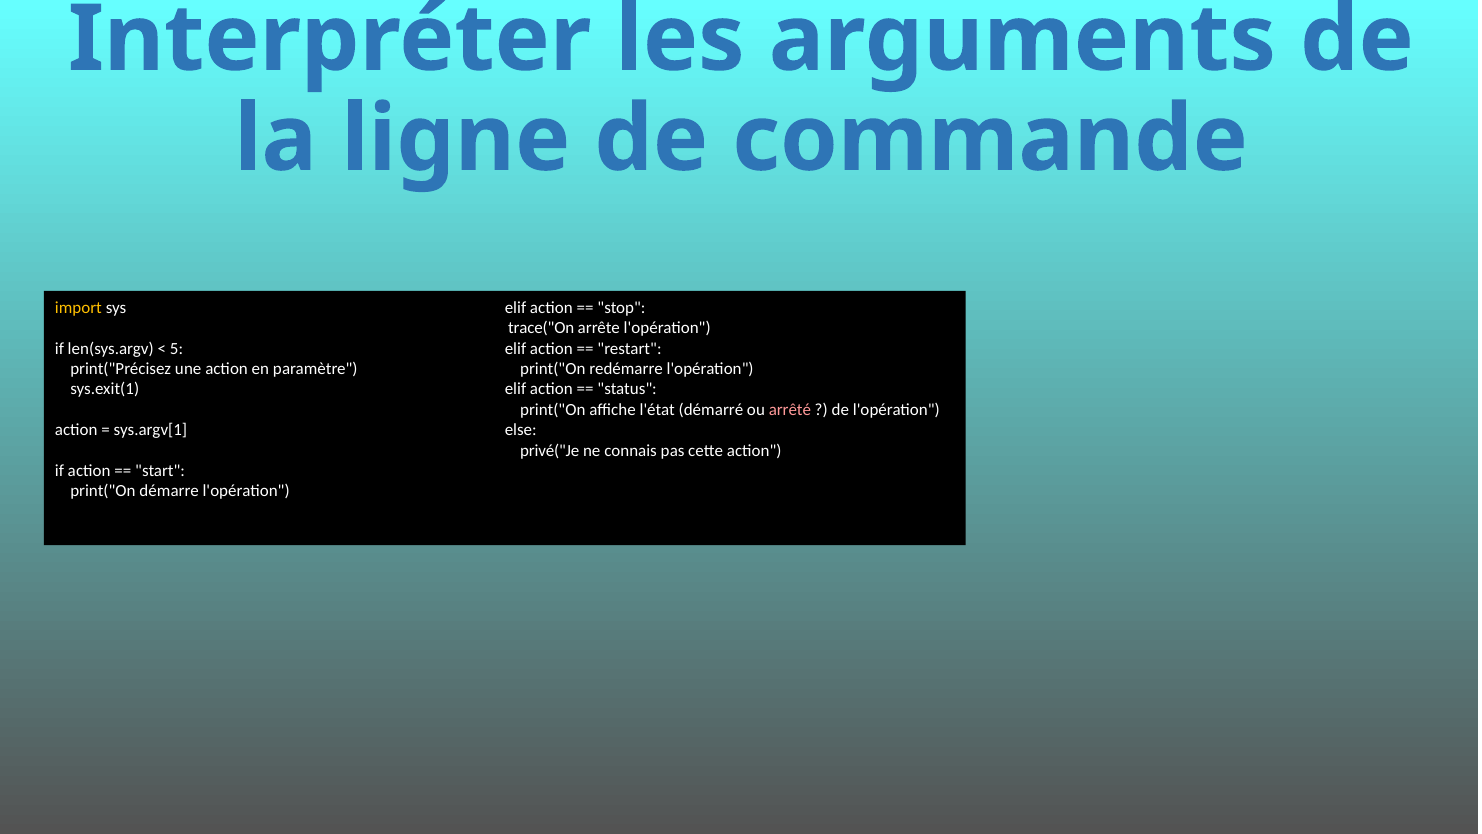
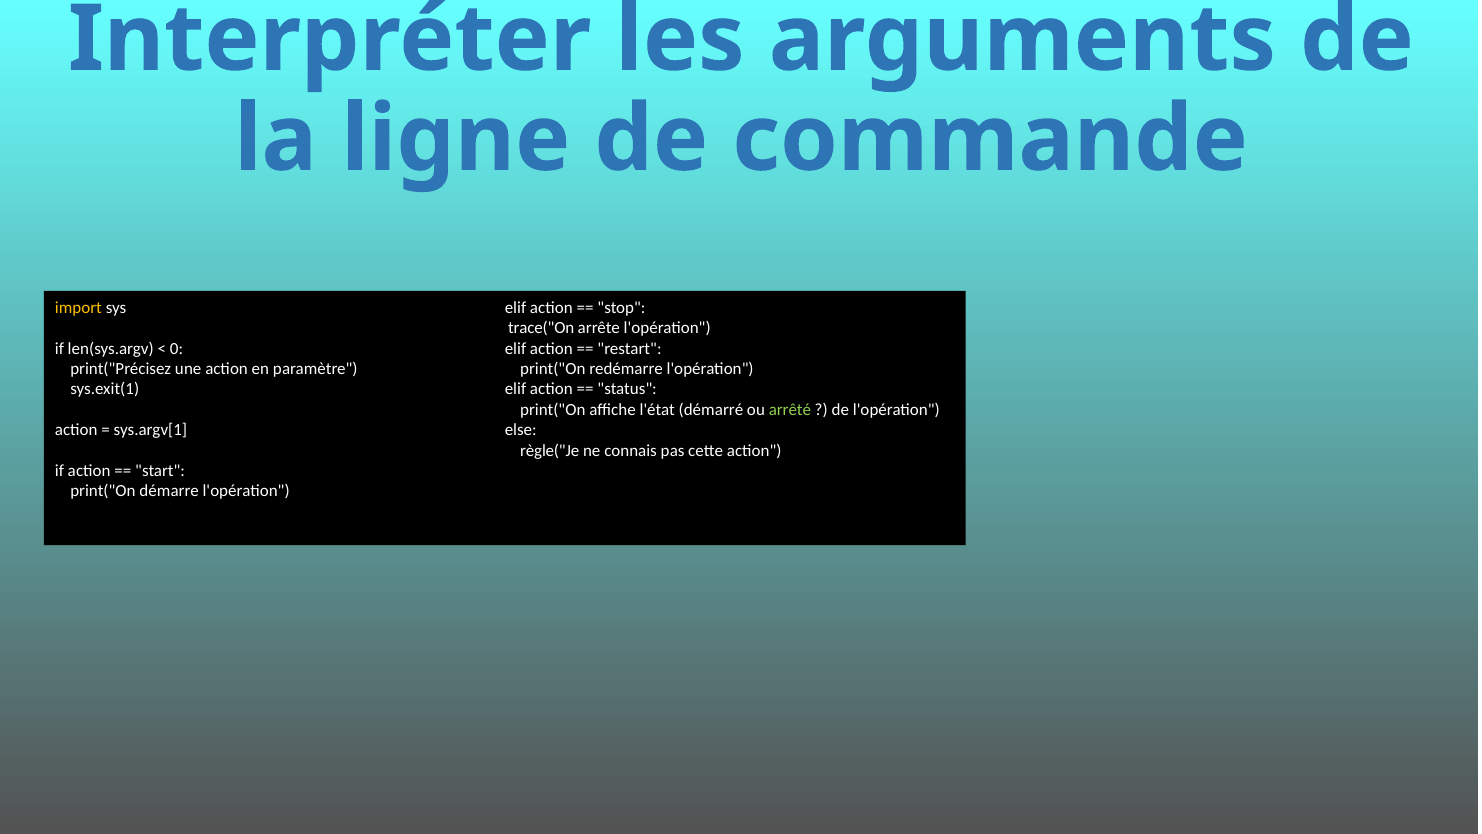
5: 5 -> 0 (177, 348)
arrêté colour: pink -> light green (790, 409)
privé("Je: privé("Je -> règle("Je (550, 450)
